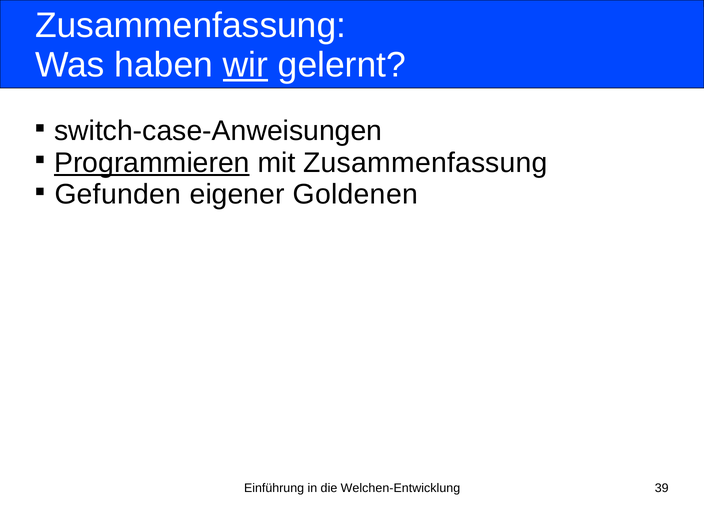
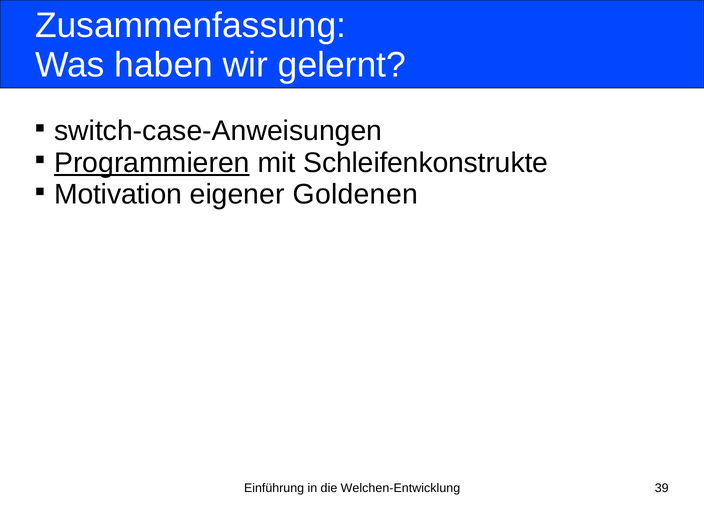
wir underline: present -> none (245, 65)
mit Zusammenfassung: Zusammenfassung -> Schleifenkonstrukte (426, 163)
Gefunden: Gefunden -> Motivation (118, 194)
